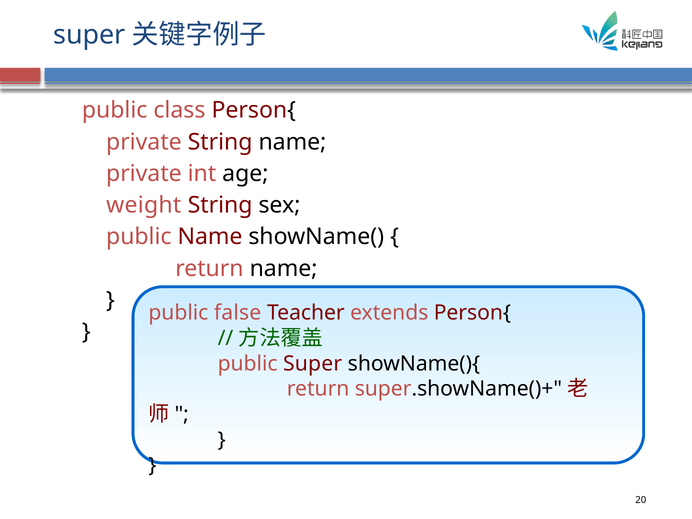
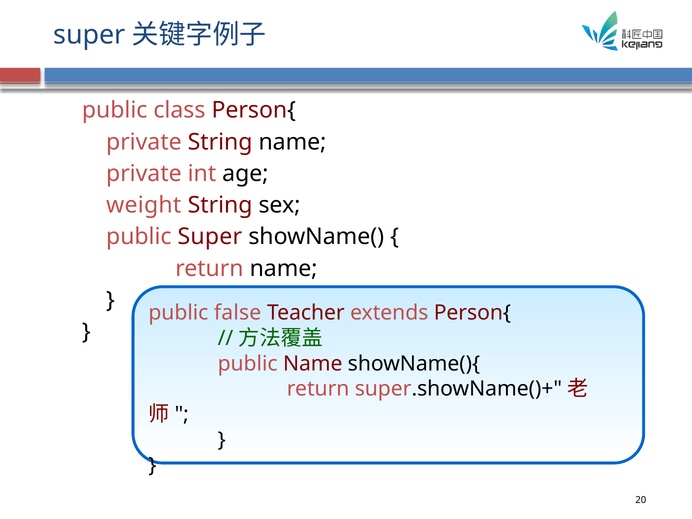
public Name: Name -> Super (210, 237)
public Super: Super -> Name (313, 364)
